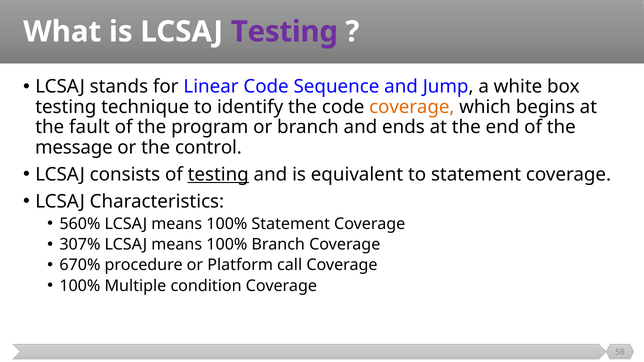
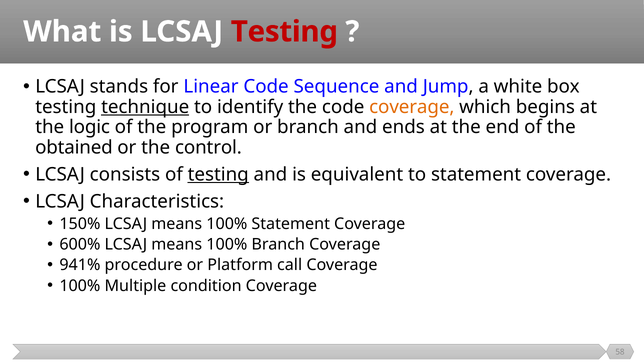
Testing colour: purple -> red (284, 32)
technique underline: none -> present (145, 107)
fault: fault -> logic (90, 127)
message: message -> obtained (74, 148)
560%: 560% -> 150% (80, 224)
307%: 307% -> 600% (80, 245)
670%: 670% -> 941% (80, 265)
